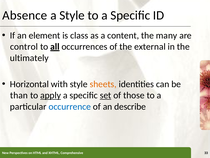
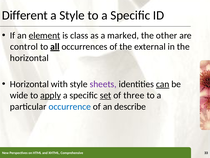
Absence: Absence -> Different (25, 15)
element underline: none -> present (44, 35)
content: content -> marked (123, 35)
many: many -> other (167, 35)
ultimately: ultimately -> horizontal (29, 58)
sheets colour: orange -> purple (103, 84)
can underline: none -> present (163, 84)
than: than -> wide (19, 95)
those: those -> three (134, 95)
